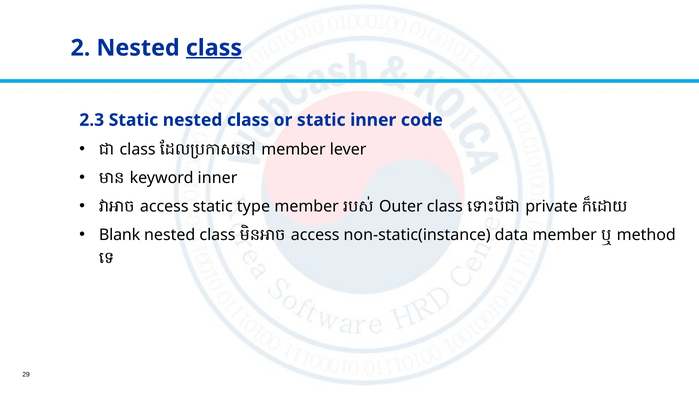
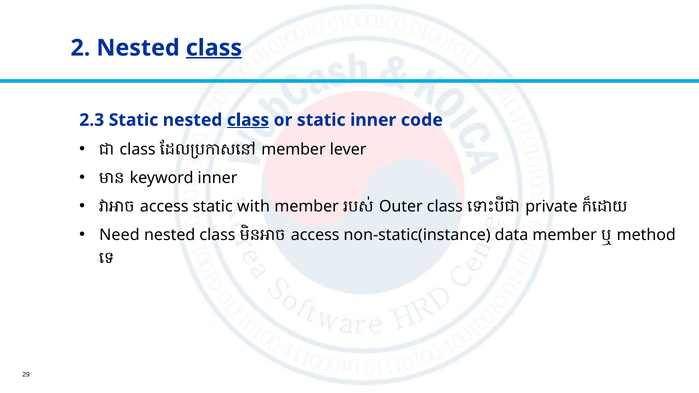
class underline: none -> present (248, 120)
type: type -> with (253, 206)
Blank: Blank -> Need (119, 235)
